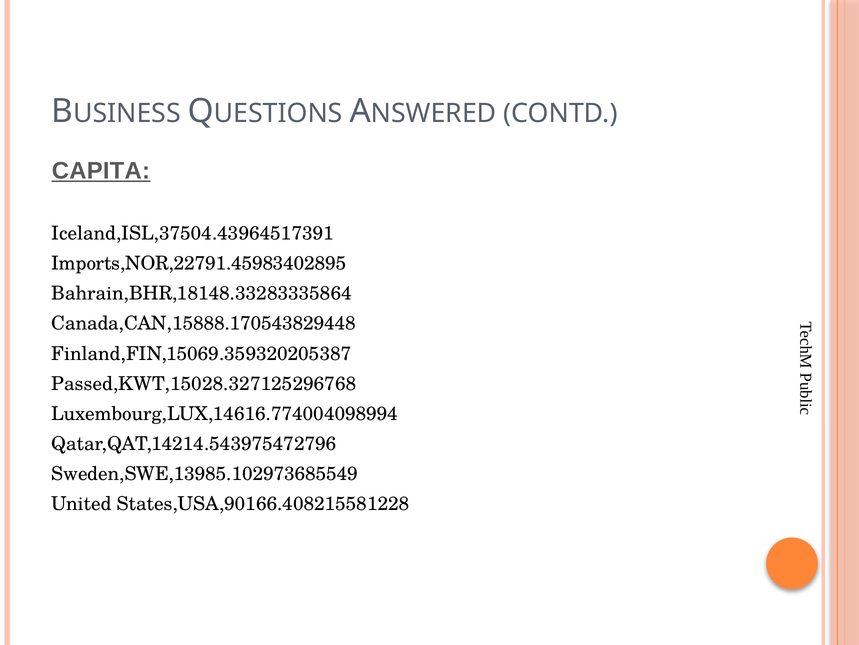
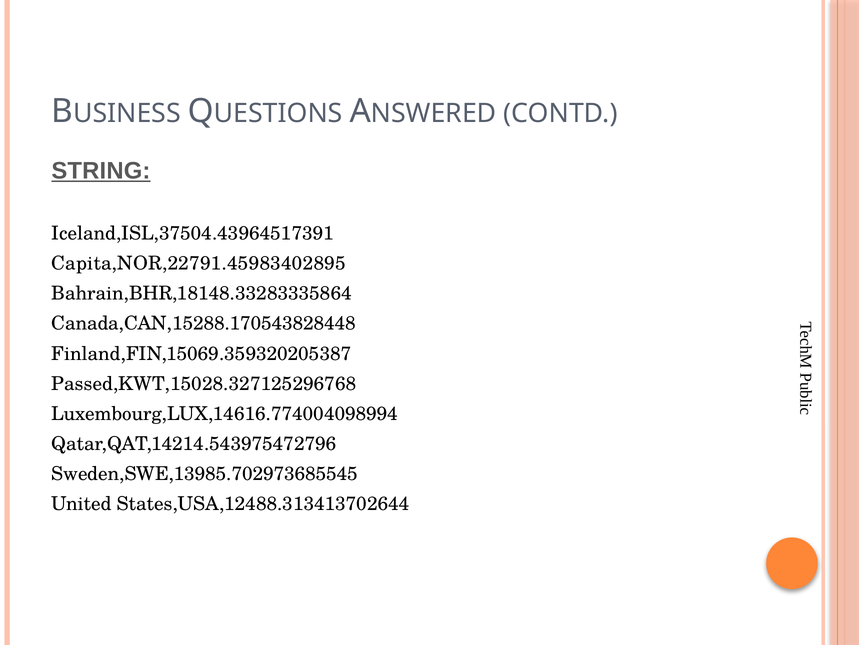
CAPITA: CAPITA -> STRING (101, 171)
Imports,NOR,22791.45983402895: Imports,NOR,22791.45983402895 -> Capita,NOR,22791.45983402895 (199, 263)
Canada,CAN,15888.170543829448: Canada,CAN,15888.170543829448 -> Canada,CAN,15288.170543828448 (204, 323)
Sweden,SWE,13985.102973685549: Sweden,SWE,13985.102973685549 -> Sweden,SWE,13985.702973685545 (205, 473)
States,USA,90166.408215581228: States,USA,90166.408215581228 -> States,USA,12488.313413702644 (263, 503)
